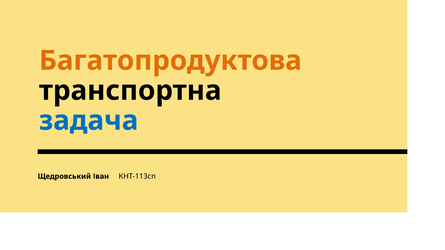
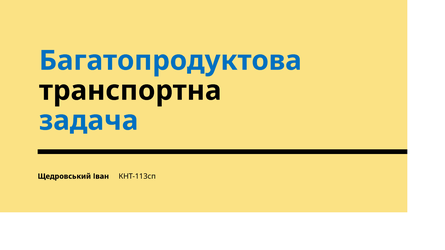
Багатопродуктова colour: orange -> blue (170, 61)
